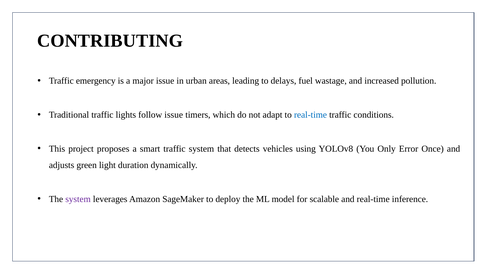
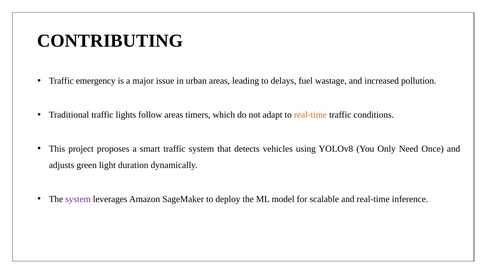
follow issue: issue -> areas (174, 115)
real-time colour: blue -> orange (310, 115)
Error: Error -> Need (409, 149)
